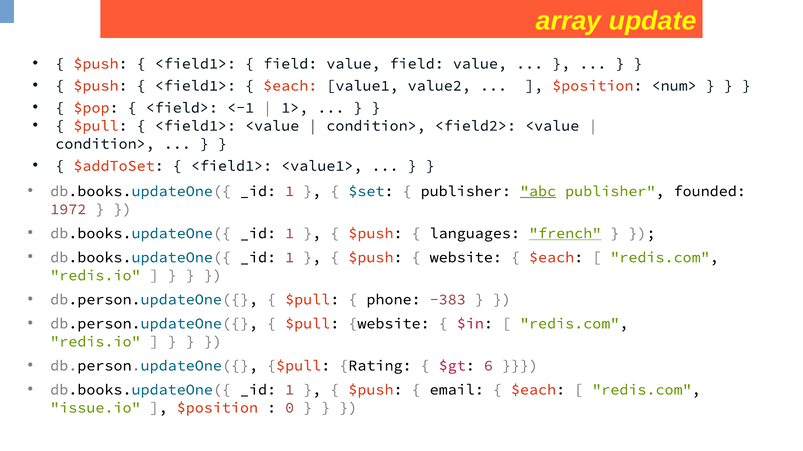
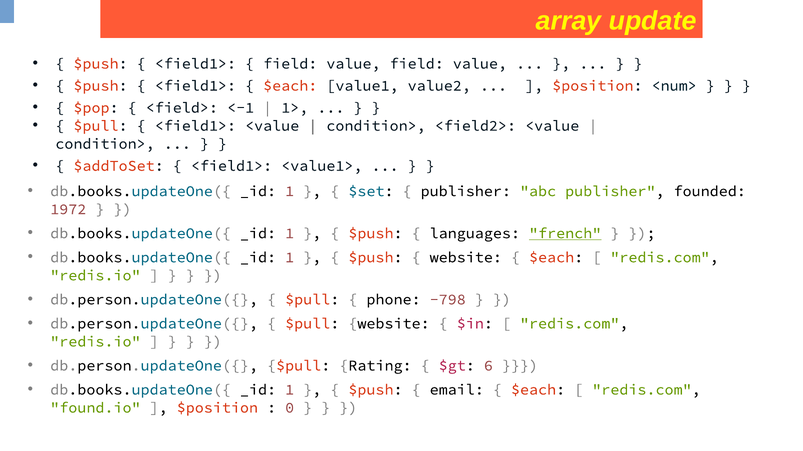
abc underline: present -> none (538, 191)
-383: -383 -> -798 (448, 300)
issue.io: issue.io -> found.io (95, 408)
